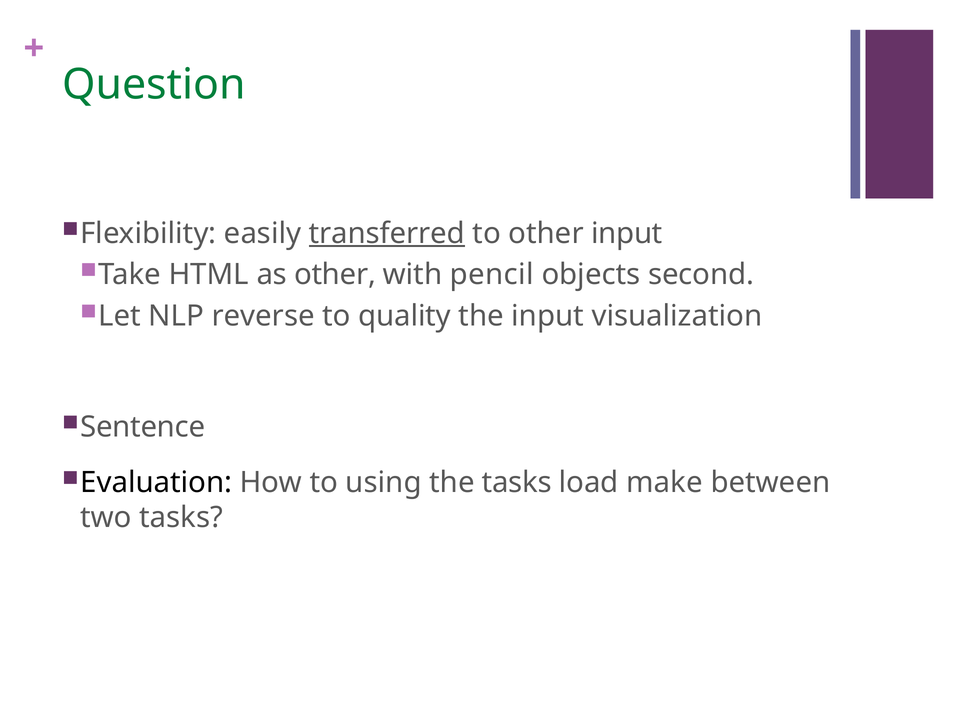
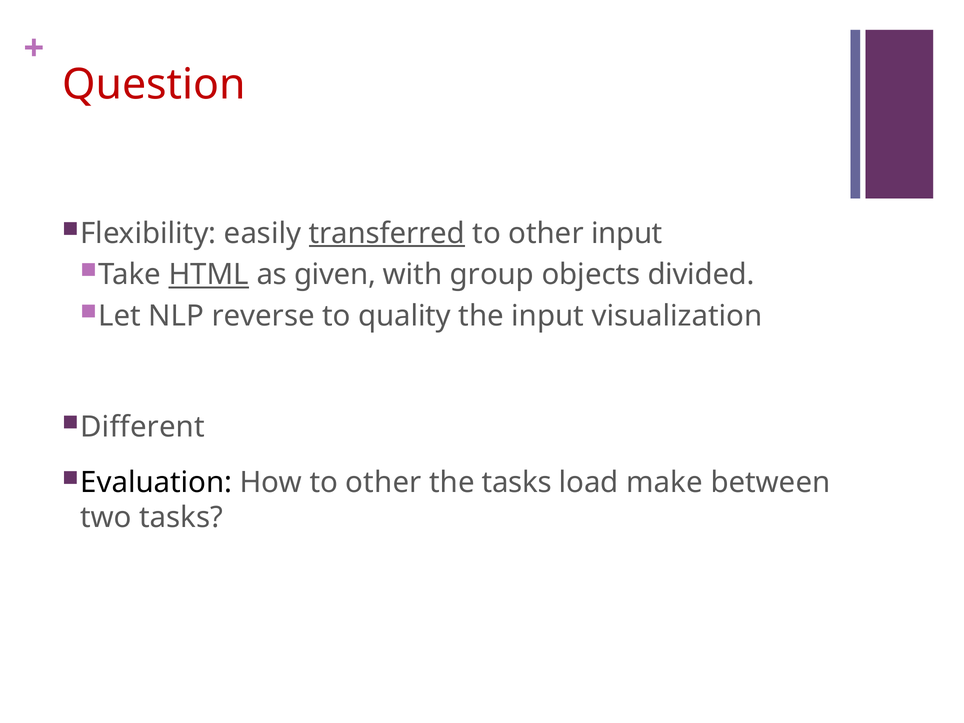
Question colour: green -> red (154, 85)
HTML underline: none -> present (209, 275)
as other: other -> given (335, 275)
pencil: pencil -> group (492, 275)
second: second -> divided (701, 275)
Sentence: Sentence -> Different (143, 427)
How to using: using -> other (384, 482)
